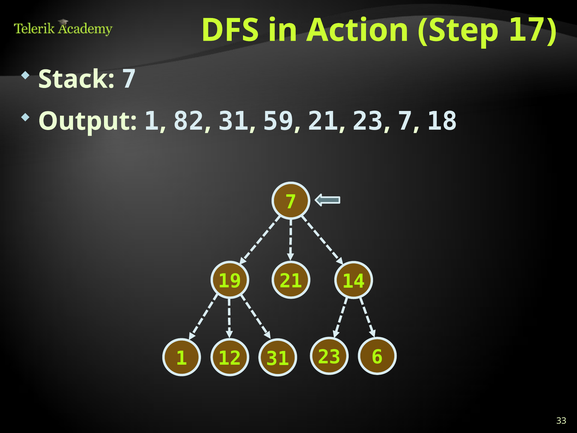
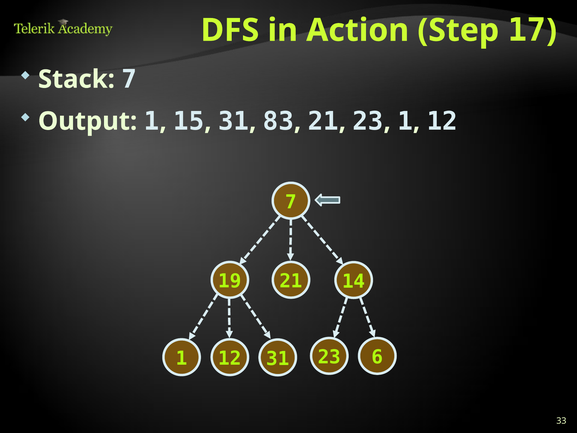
82: 82 -> 15 (189, 121)
59: 59 -> 83 (278, 121)
7: 7 -> 1 (405, 121)
18: 18 -> 12 (442, 121)
